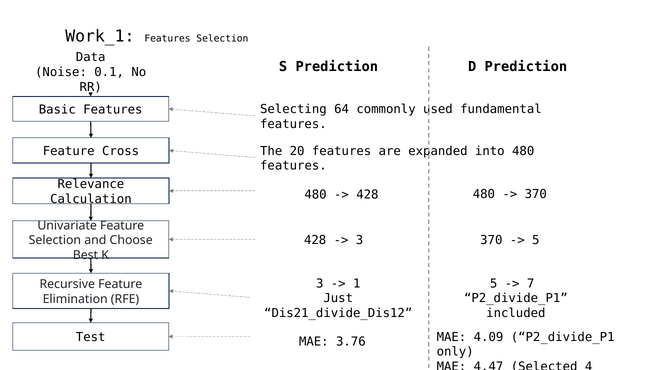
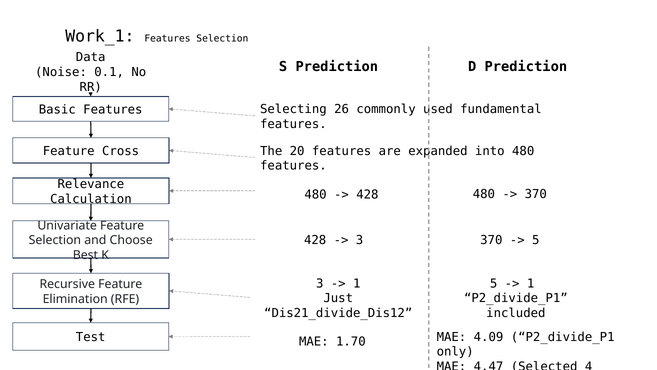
64: 64 -> 26 (342, 109)
7: 7 -> 1 (531, 283)
3.76: 3.76 -> 1.70 (351, 341)
